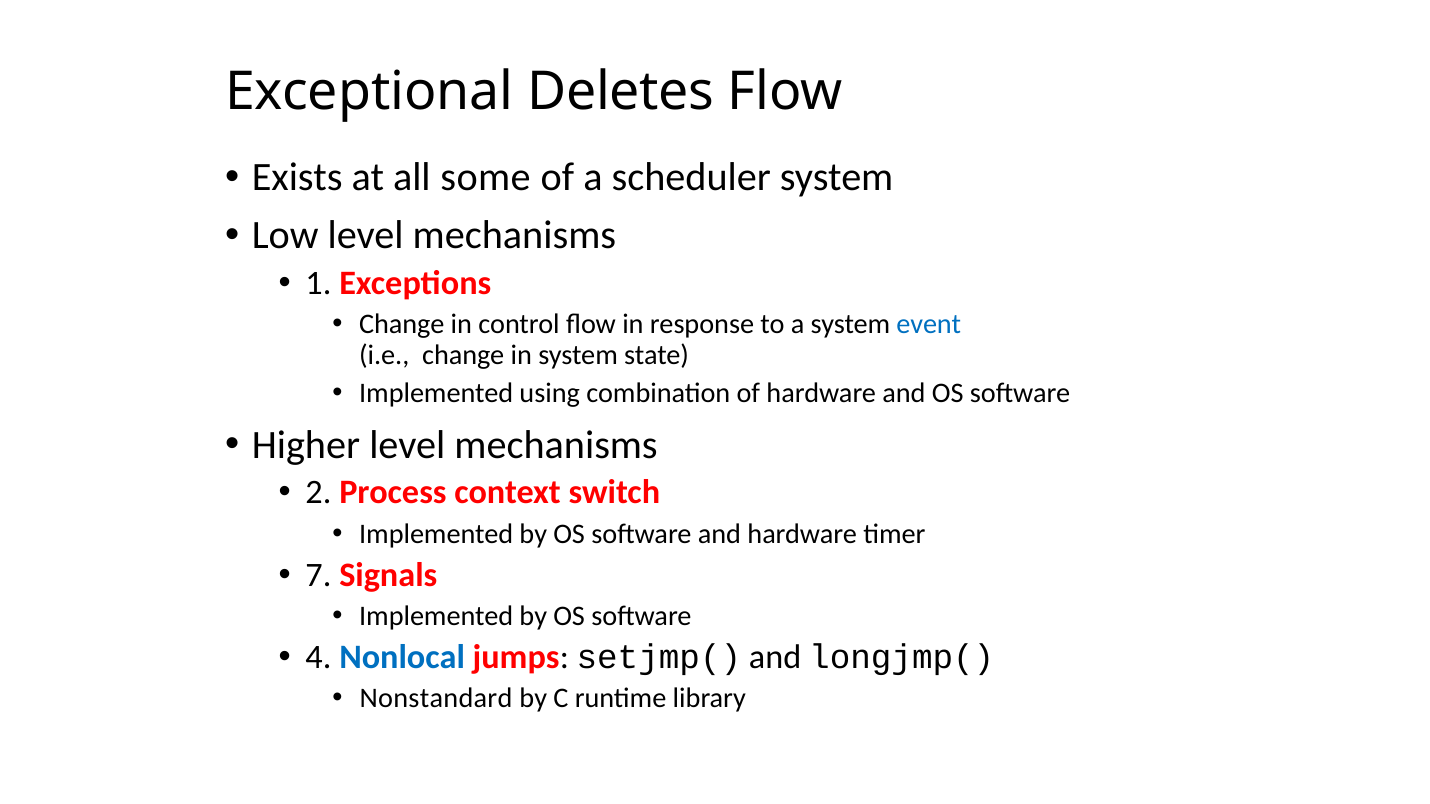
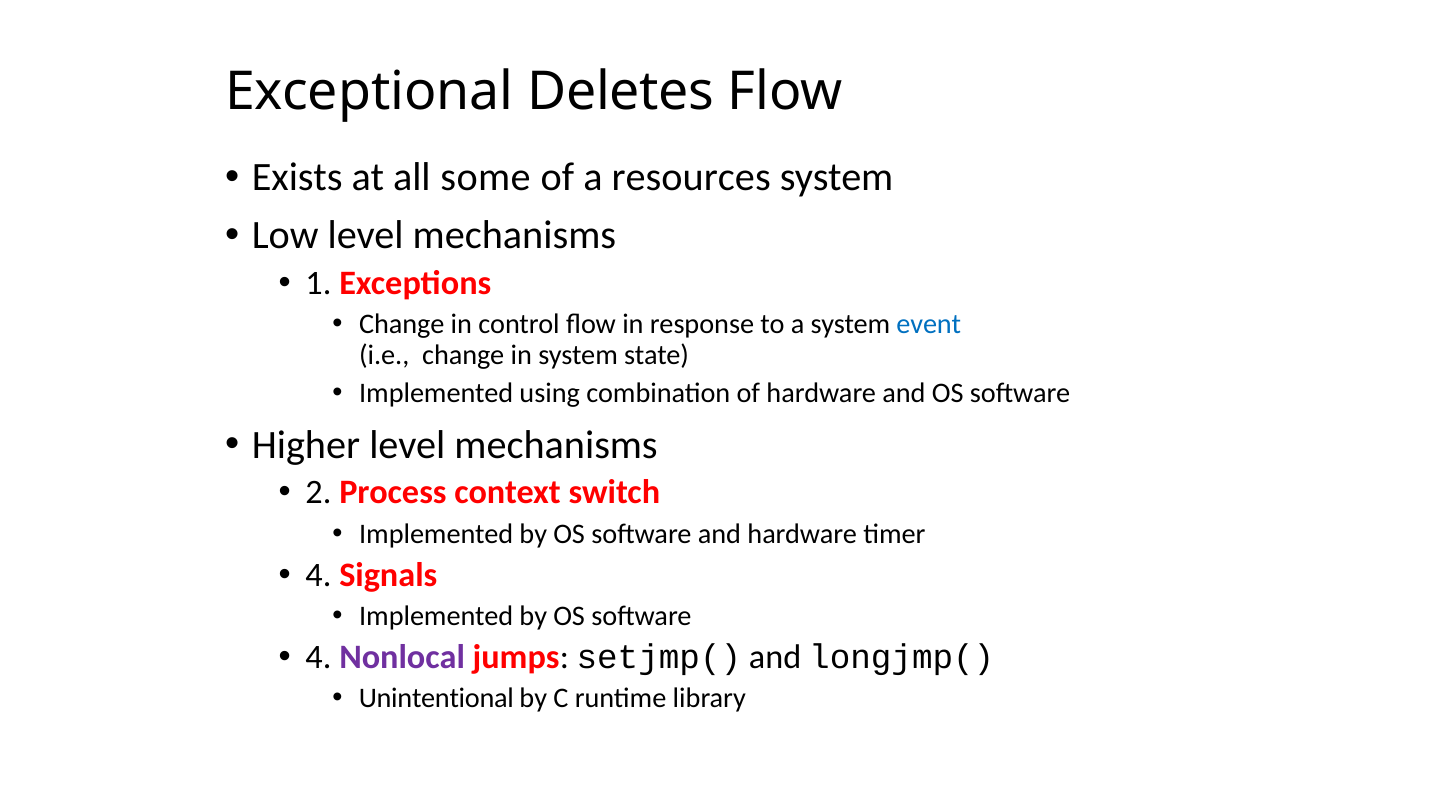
scheduler: scheduler -> resources (691, 177)
7: 7 -> 4 (318, 575)
Nonlocal colour: blue -> purple (402, 658)
Nonstandard: Nonstandard -> Unintentional (436, 699)
